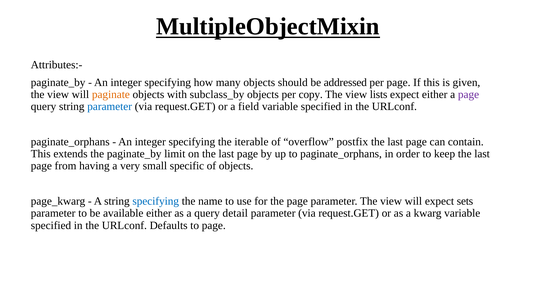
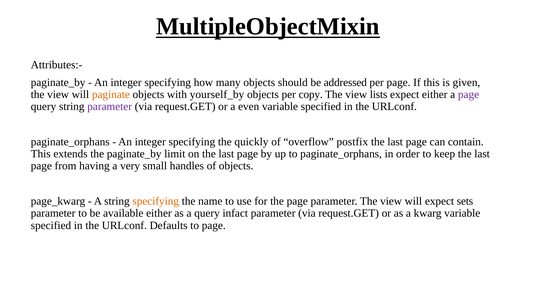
subclass_by: subclass_by -> yourself_by (217, 95)
parameter colour: blue -> purple (110, 107)
field: field -> even (249, 107)
iterable: iterable -> quickly (251, 142)
specific: specific -> handles (187, 166)
specifying colour: blue -> orange (156, 202)
detail: detail -> infact (235, 214)
